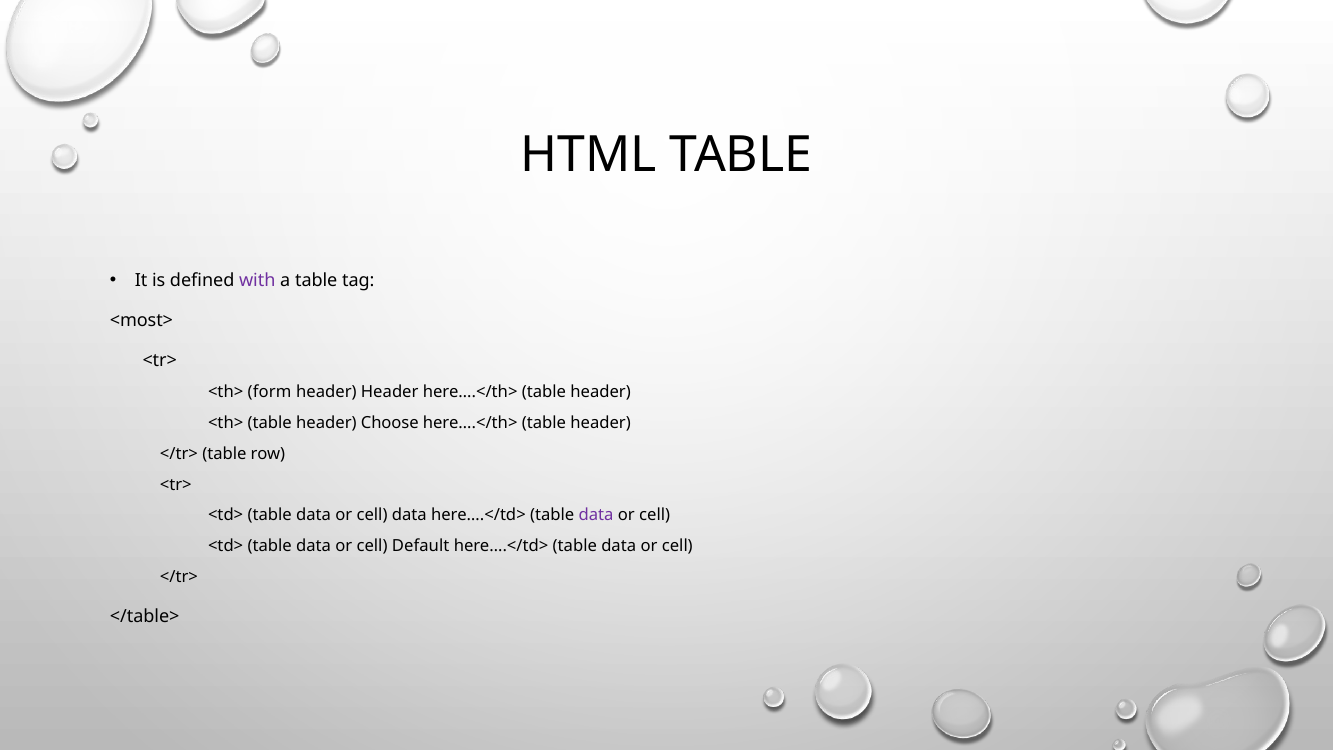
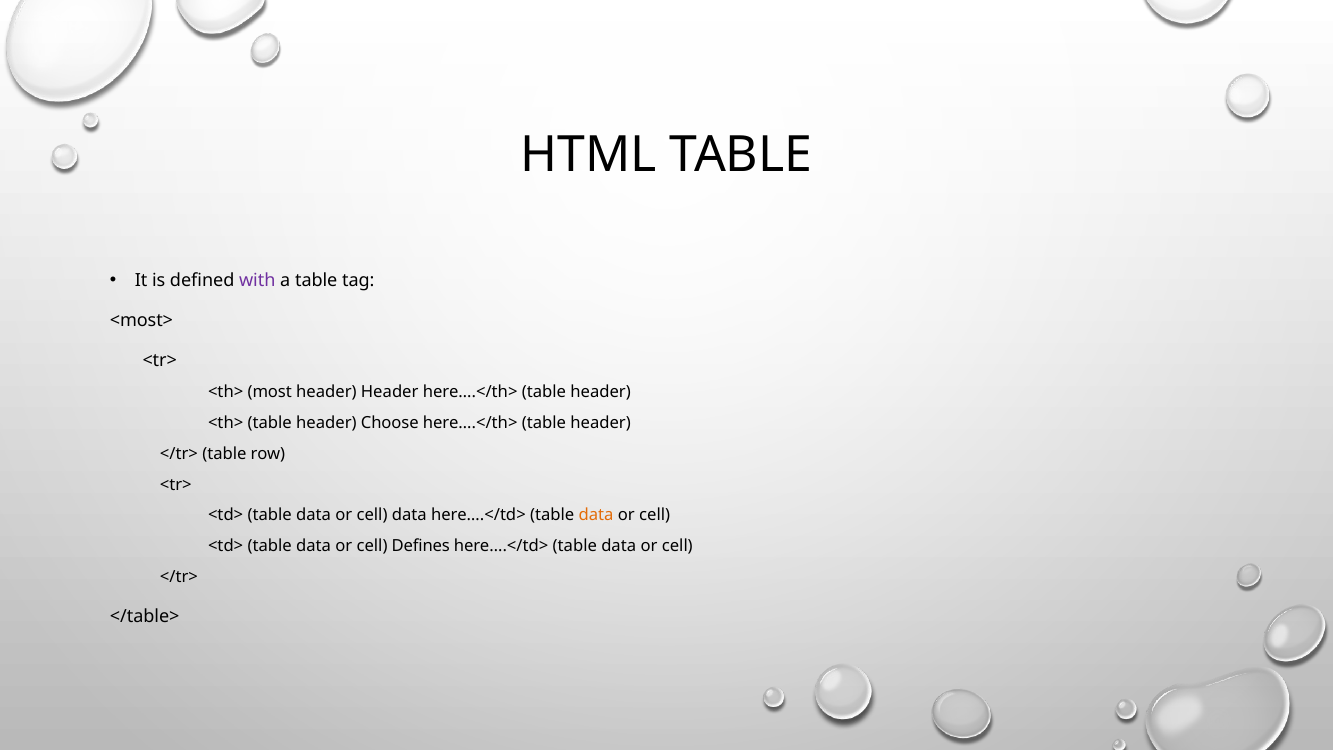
form: form -> most (270, 392)
data colour: purple -> orange (596, 515)
Default: Default -> Defines (421, 546)
